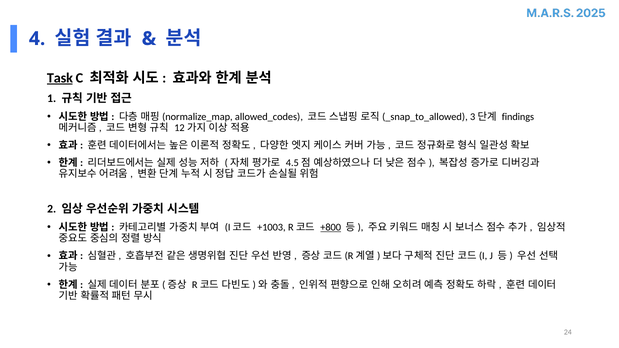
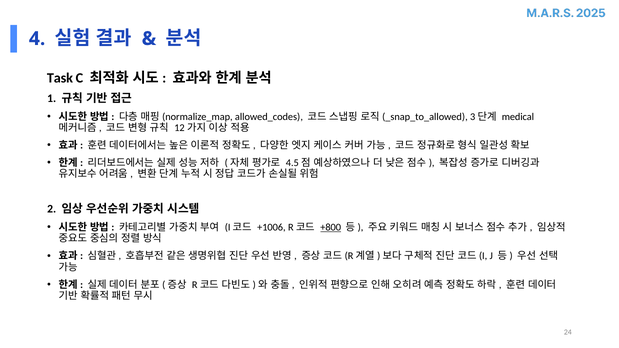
Task underline: present -> none (60, 78)
findings: findings -> medical (518, 117)
+1003: +1003 -> +1006 (271, 228)
